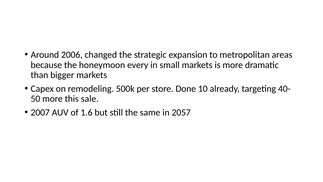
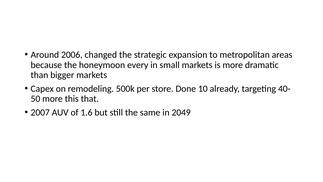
sale: sale -> that (90, 99)
2057: 2057 -> 2049 (181, 112)
